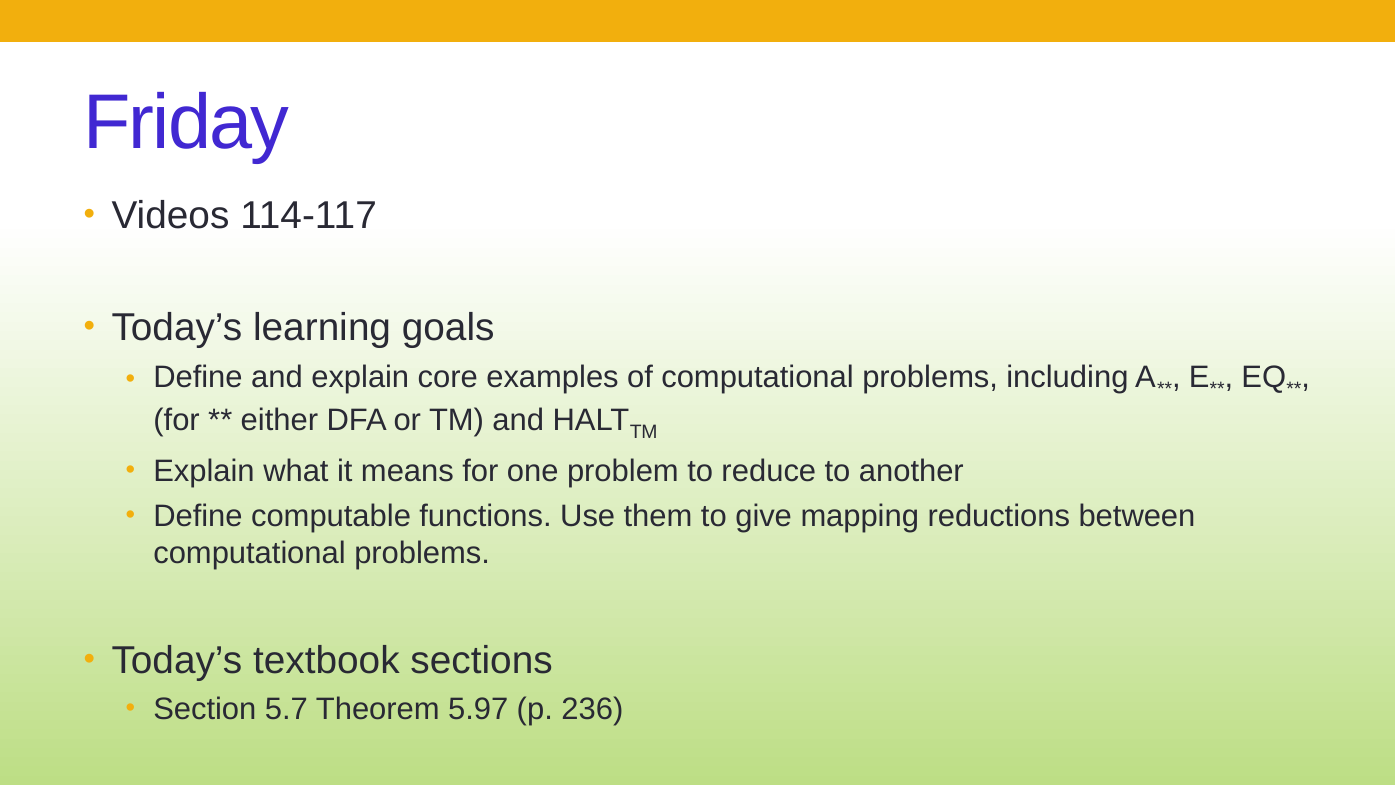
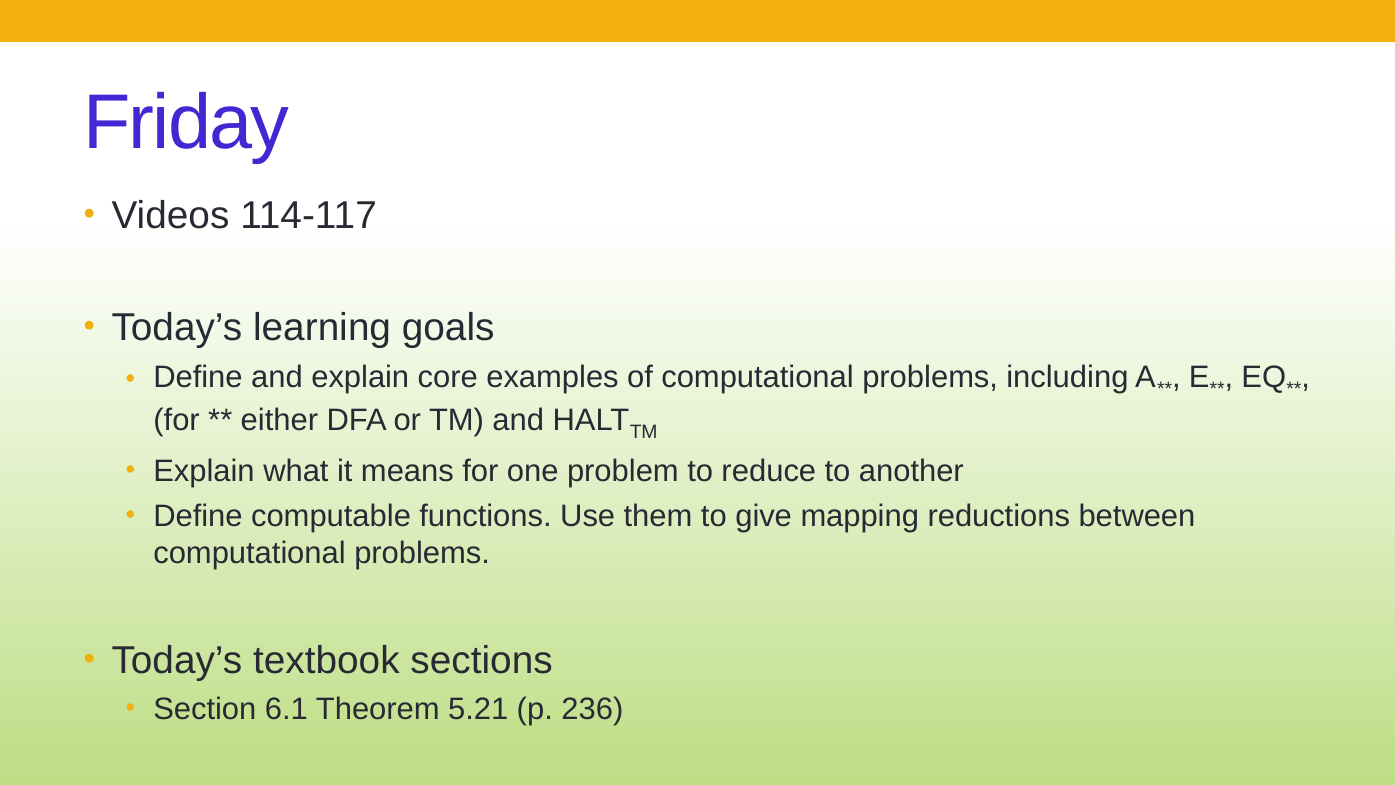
5.7: 5.7 -> 6.1 (286, 709)
5.97: 5.97 -> 5.21 (478, 709)
